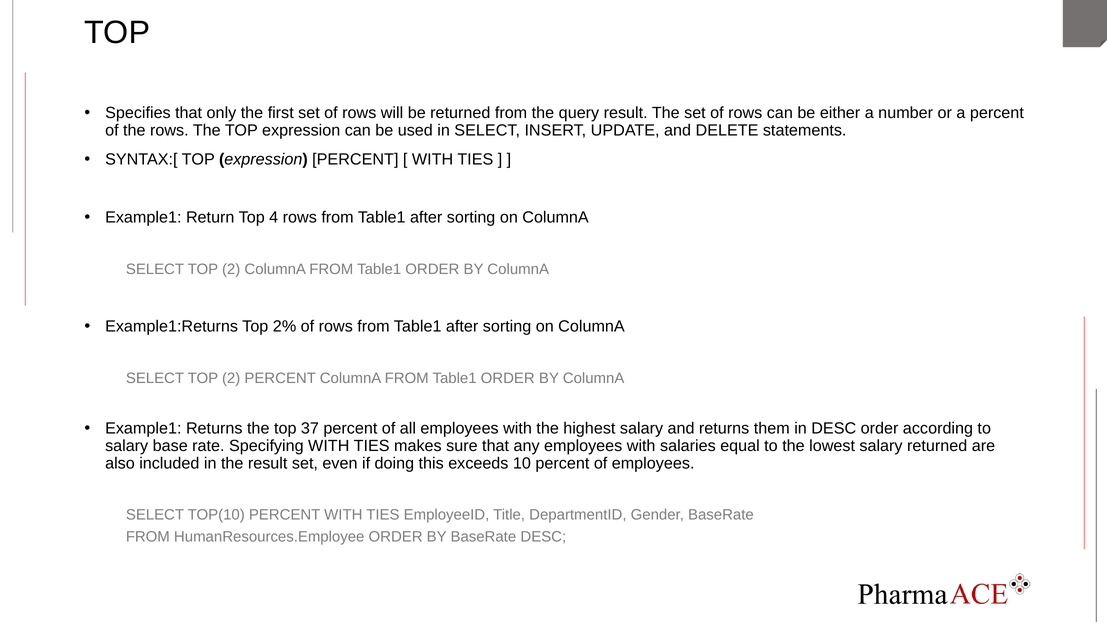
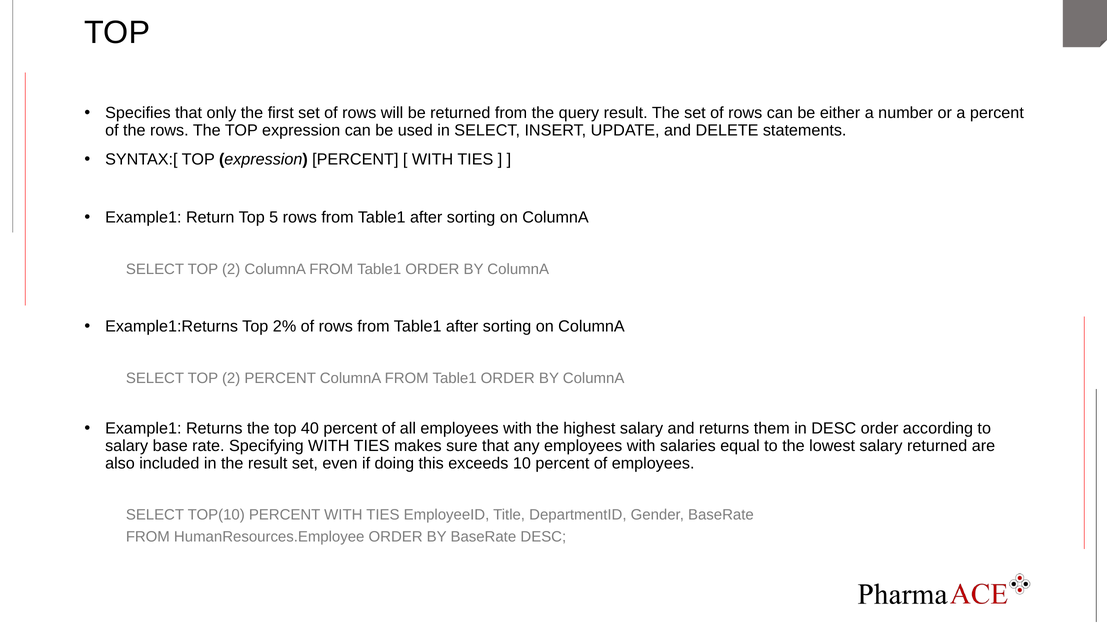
4: 4 -> 5 (274, 217)
37: 37 -> 40 (310, 428)
